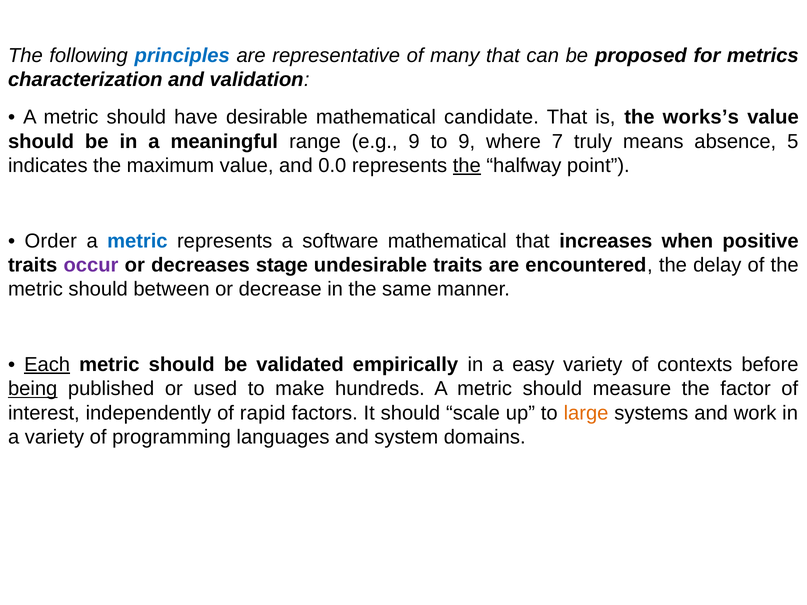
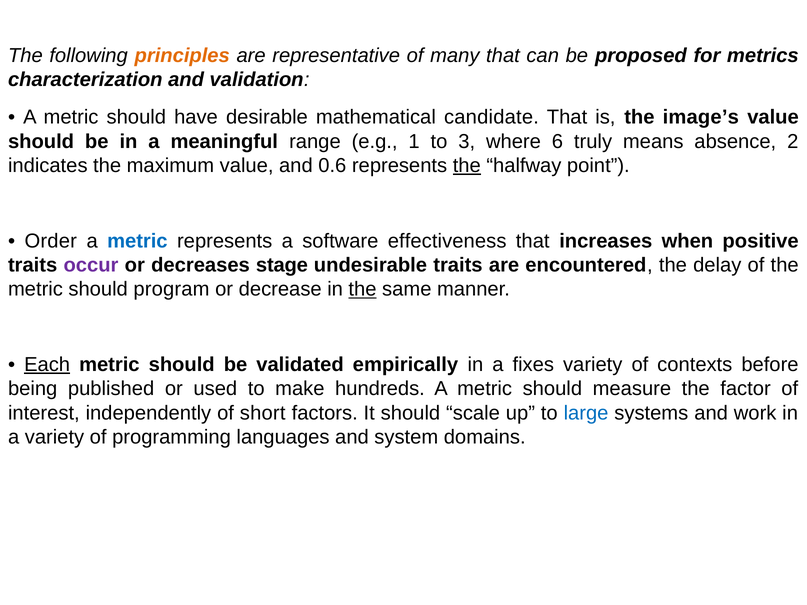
principles colour: blue -> orange (182, 55)
works’s: works’s -> image’s (701, 117)
e.g 9: 9 -> 1 (414, 141)
to 9: 9 -> 3 (467, 141)
7: 7 -> 6 (557, 141)
5: 5 -> 2 (793, 141)
0.0: 0.0 -> 0.6 (332, 166)
software mathematical: mathematical -> effectiveness (447, 241)
between: between -> program (171, 289)
the underline: none -> present (362, 289)
easy: easy -> fixes (533, 365)
being underline: present -> none (33, 389)
rapid: rapid -> short (263, 413)
large colour: orange -> blue (586, 413)
